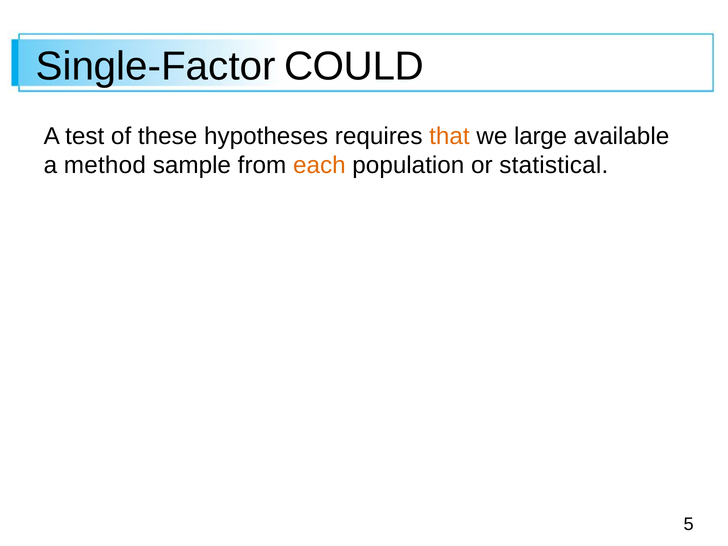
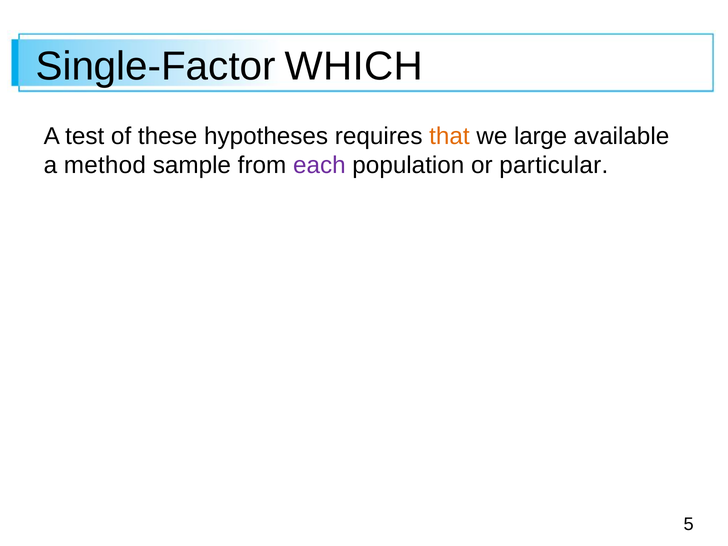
COULD: COULD -> WHICH (354, 67)
each colour: orange -> purple (319, 165)
statistical: statistical -> particular (554, 165)
